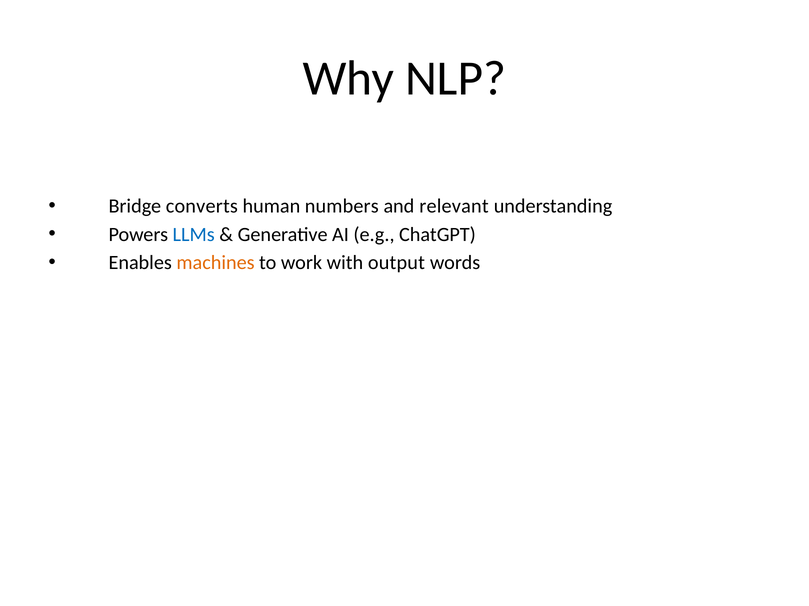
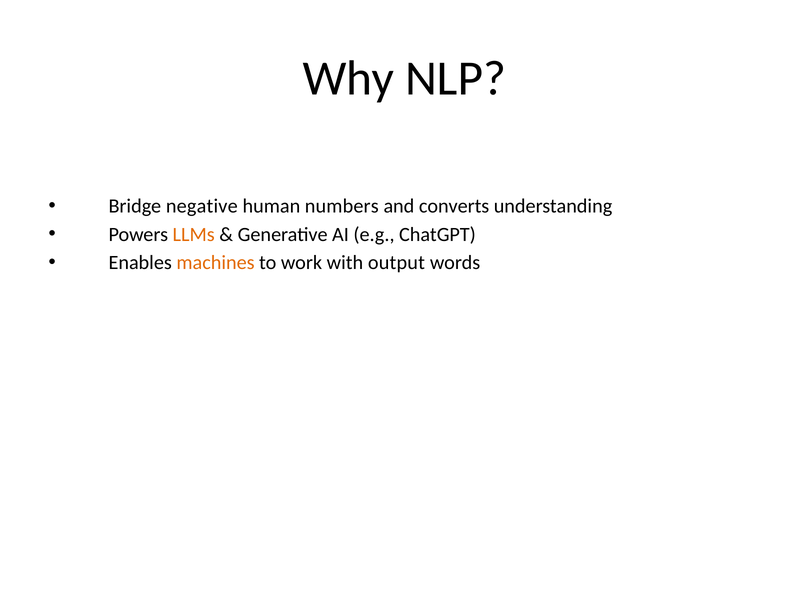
converts: converts -> negative (202, 206)
relevant: relevant -> converts (454, 206)
LLMs colour: blue -> orange (194, 235)
